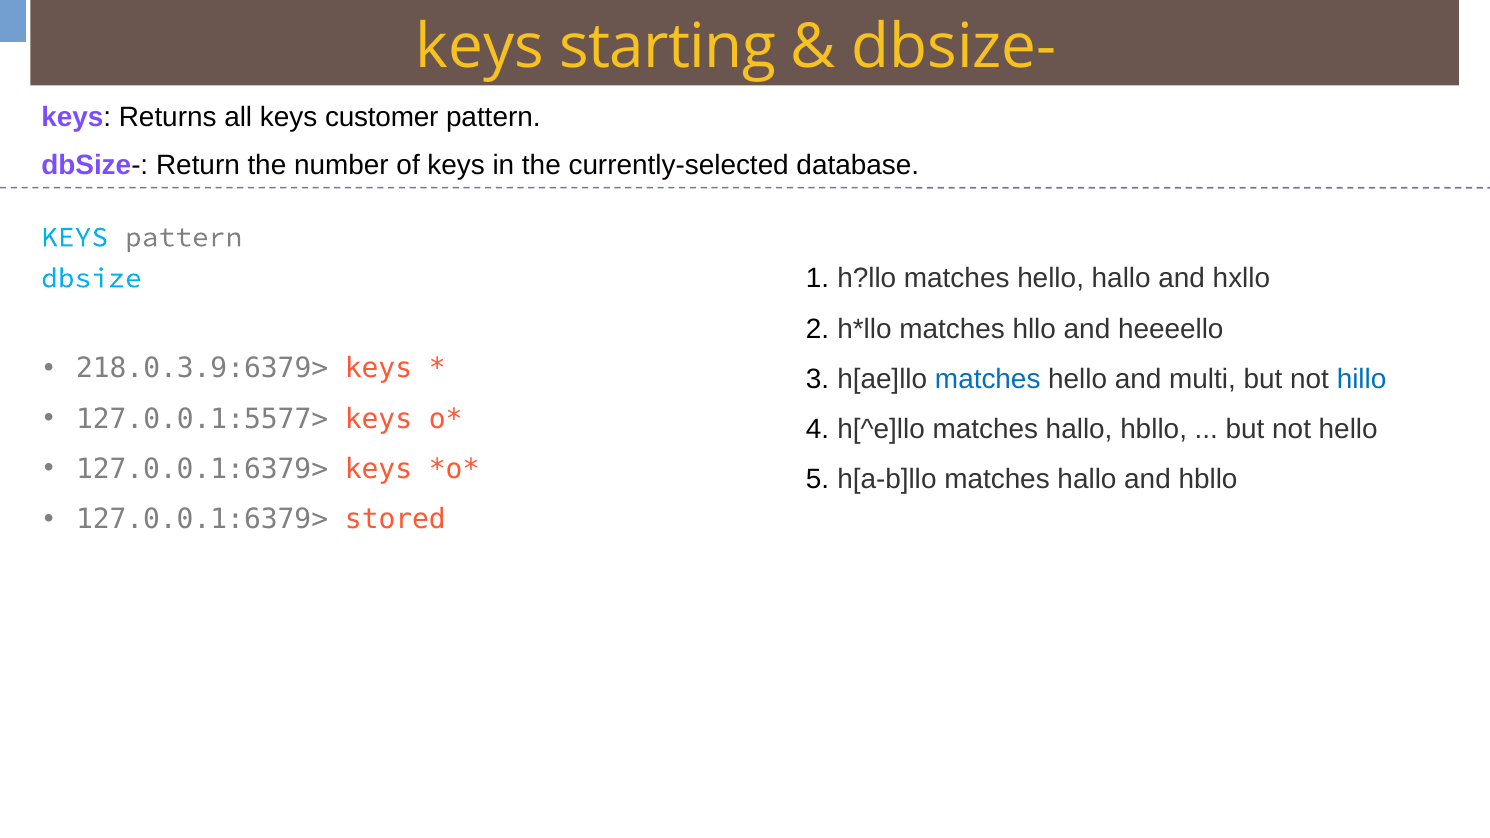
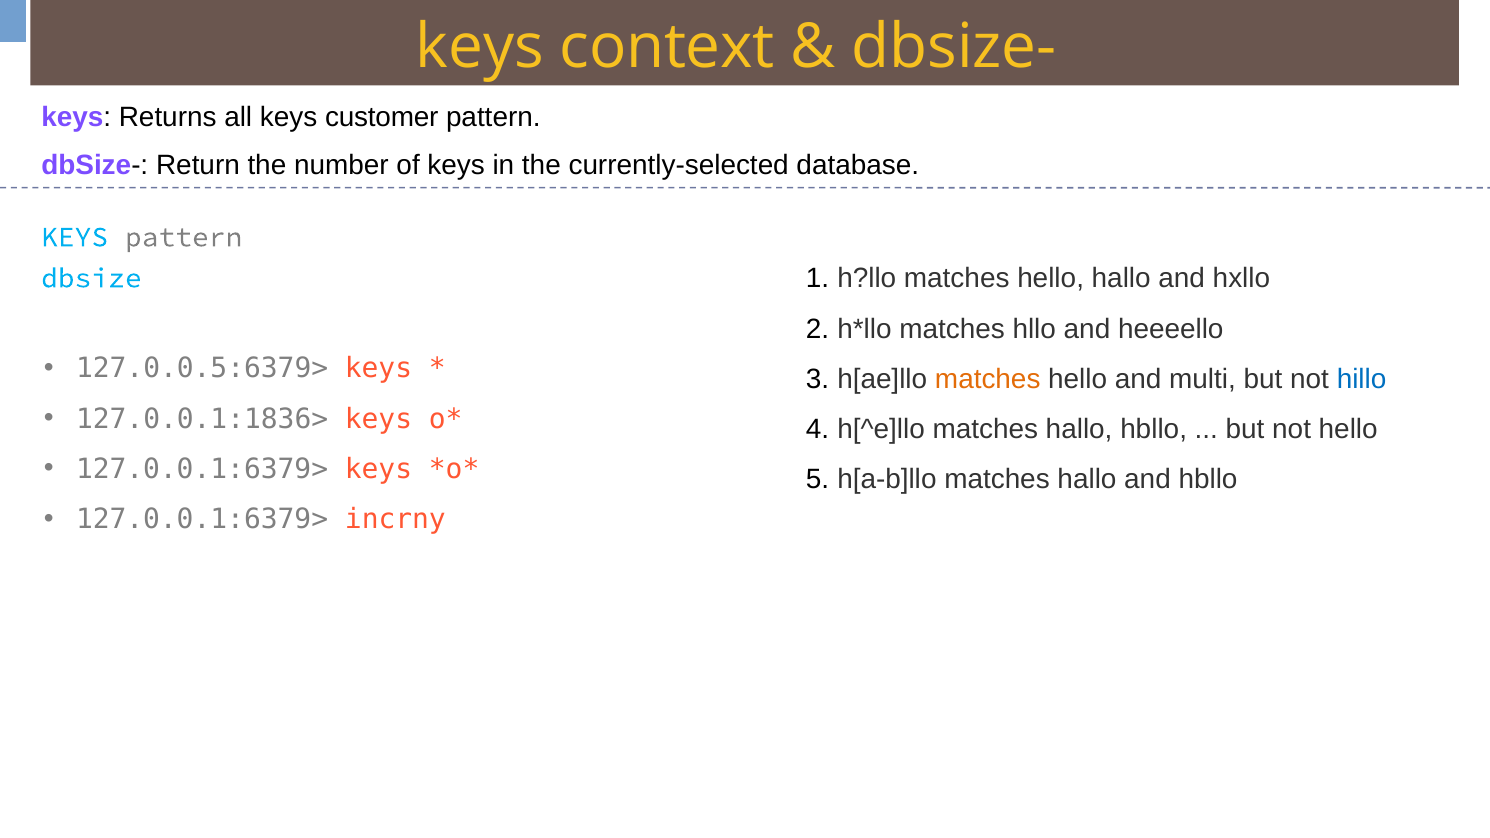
starting: starting -> context (667, 47)
218.0.3.9:6379>: 218.0.3.9:6379> -> 127.0.0.5:6379> (202, 369)
matches colour: blue -> orange (988, 379)
127.0.0.1:5577>: 127.0.0.1:5577> -> 127.0.0.1:1836> (202, 419)
stored: stored -> incrny (395, 520)
